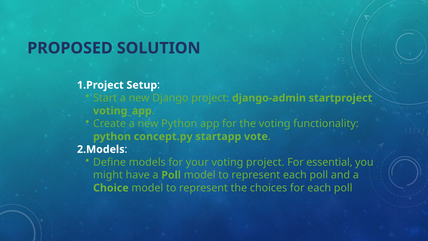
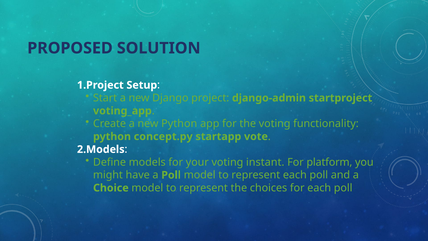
voting project: project -> instant (265, 162)
essential: essential -> platform (329, 162)
